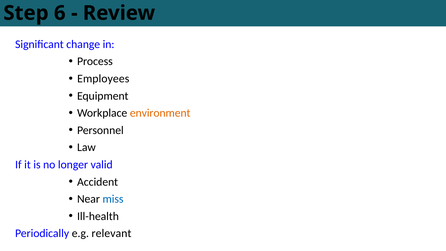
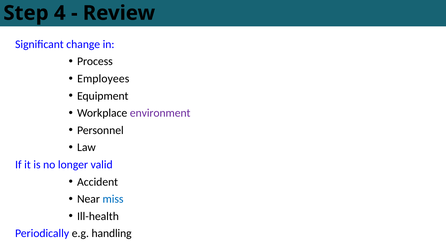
6: 6 -> 4 (60, 13)
environment colour: orange -> purple (160, 113)
relevant: relevant -> handling (112, 233)
